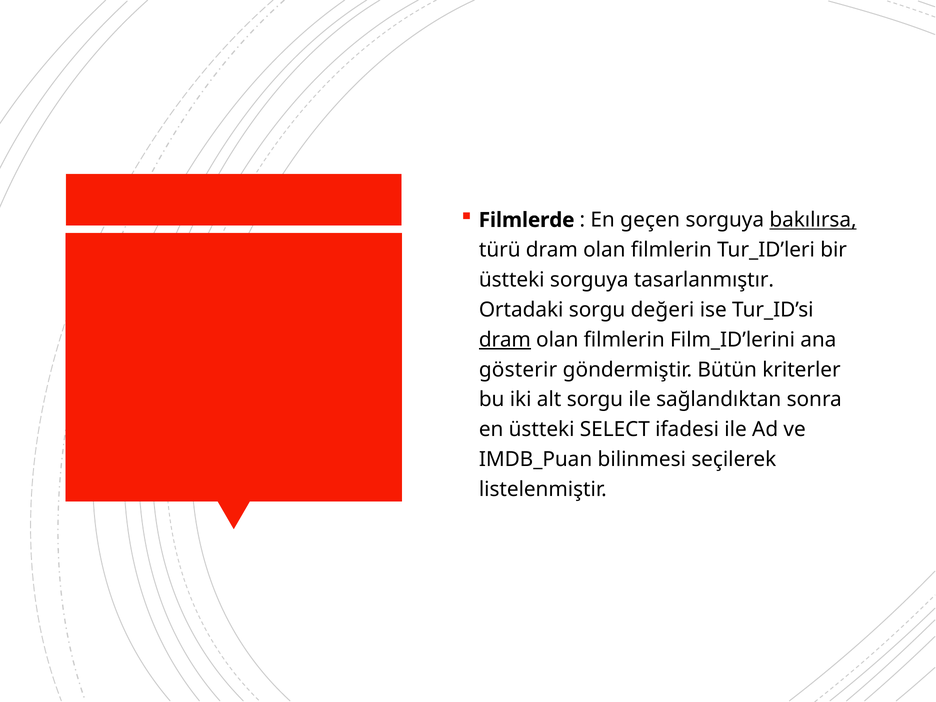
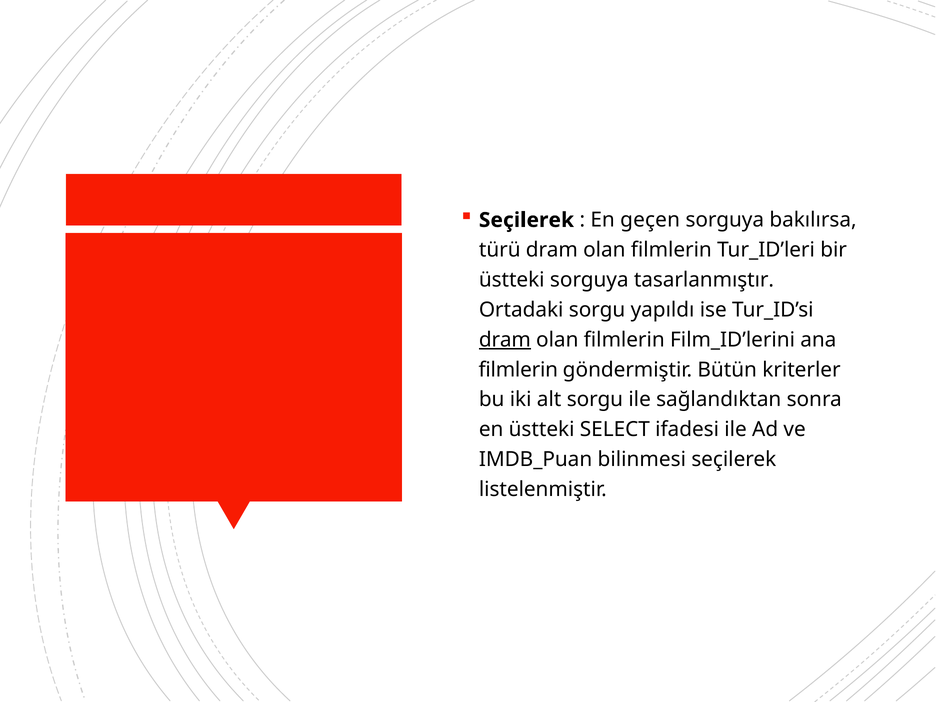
Filmlerde: Filmlerde -> Seçilerek (526, 220)
bakılırsa underline: present -> none (813, 220)
değeri: değeri -> yapıldı (663, 310)
gösterir: gösterir -> filmlerin (518, 370)
